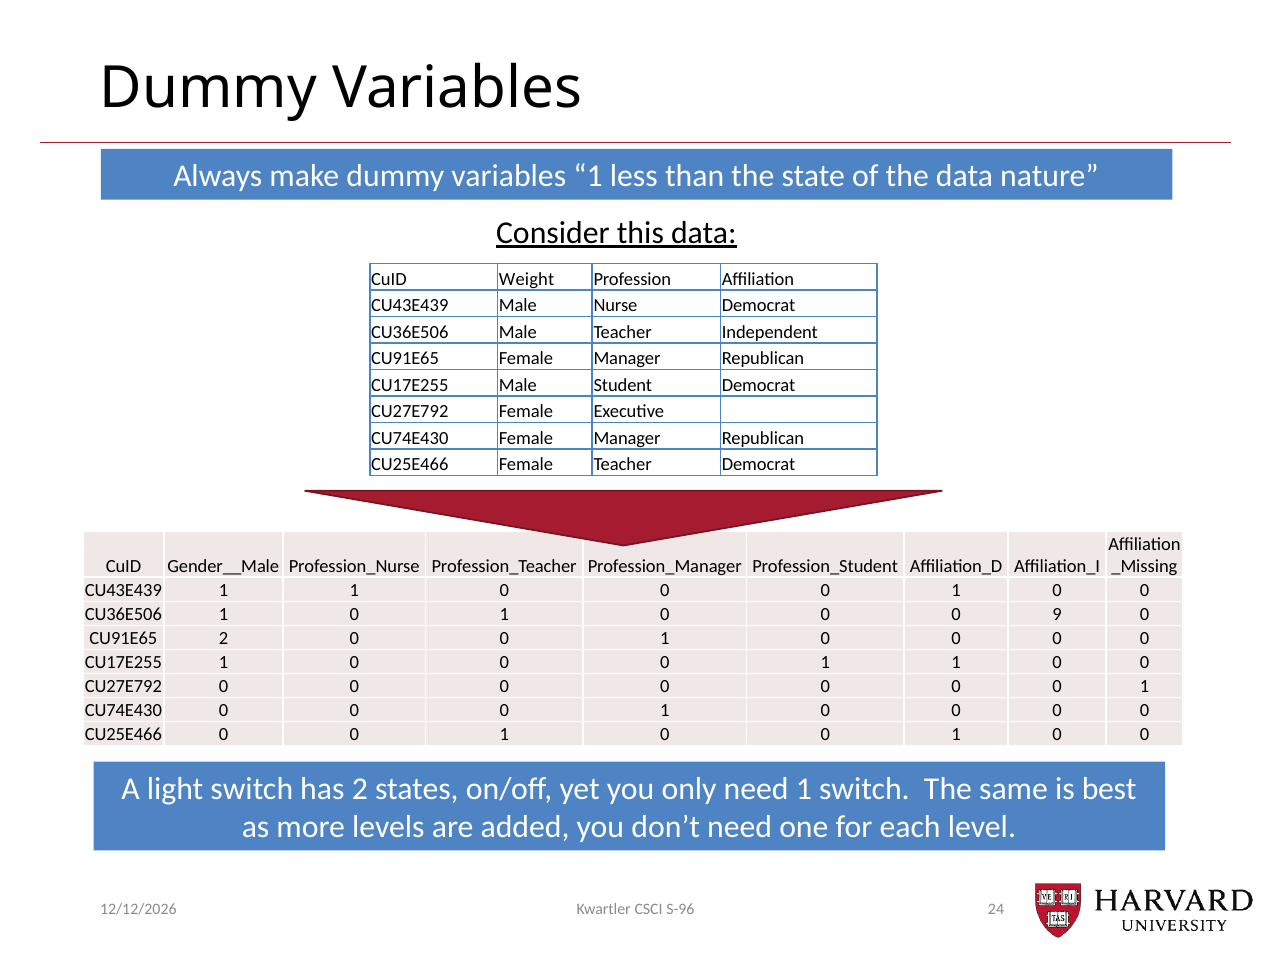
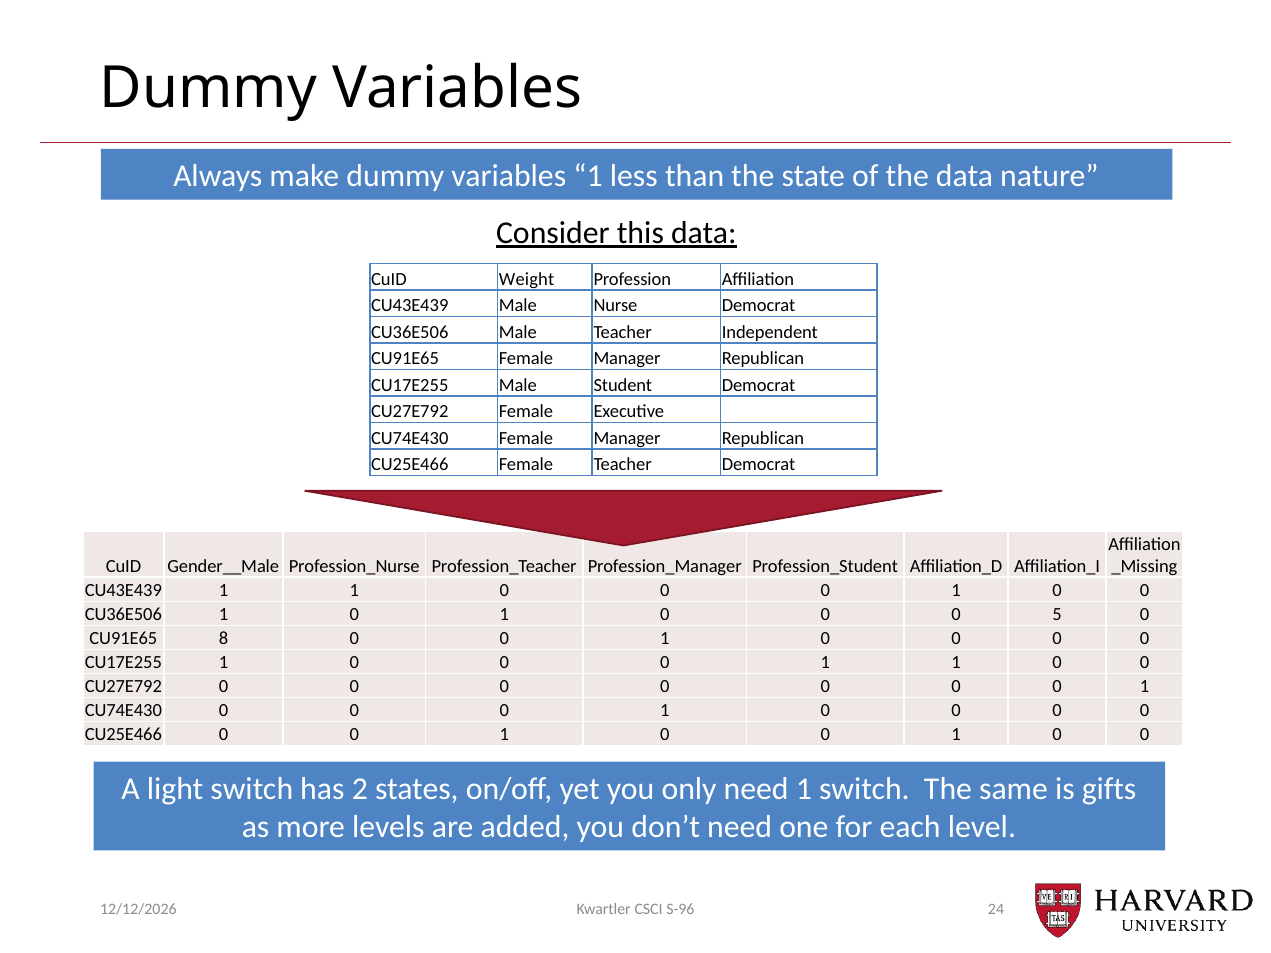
9: 9 -> 5 (1057, 614)
CU91E65 2: 2 -> 8 (223, 639)
best: best -> gifts (1109, 789)
